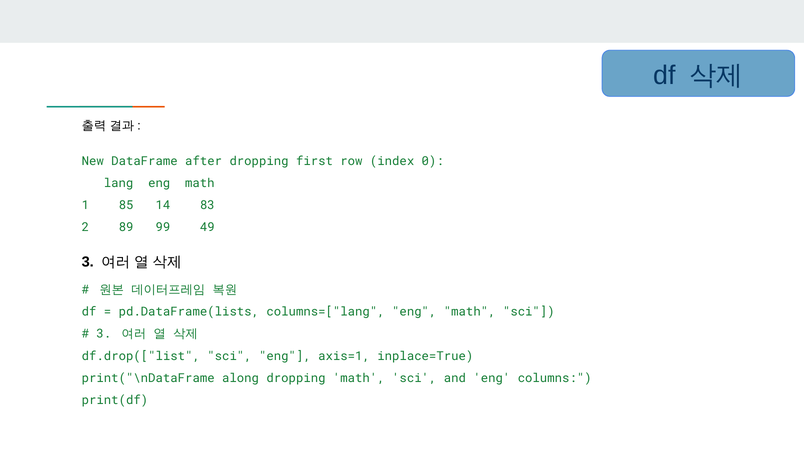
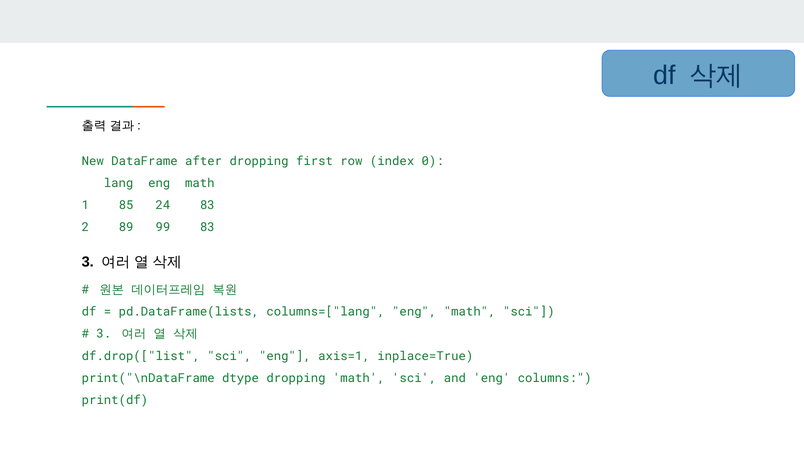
14: 14 -> 24 (163, 205)
99 49: 49 -> 83 (207, 228)
along: along -> dtype (240, 378)
